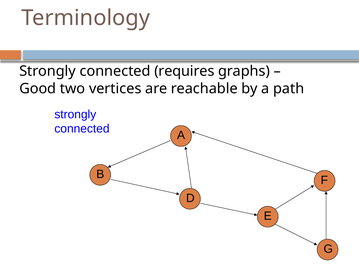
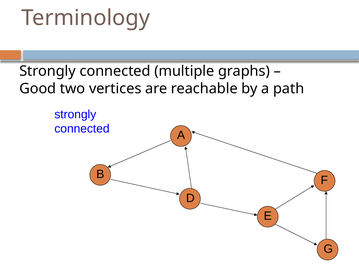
requires: requires -> multiple (184, 71)
